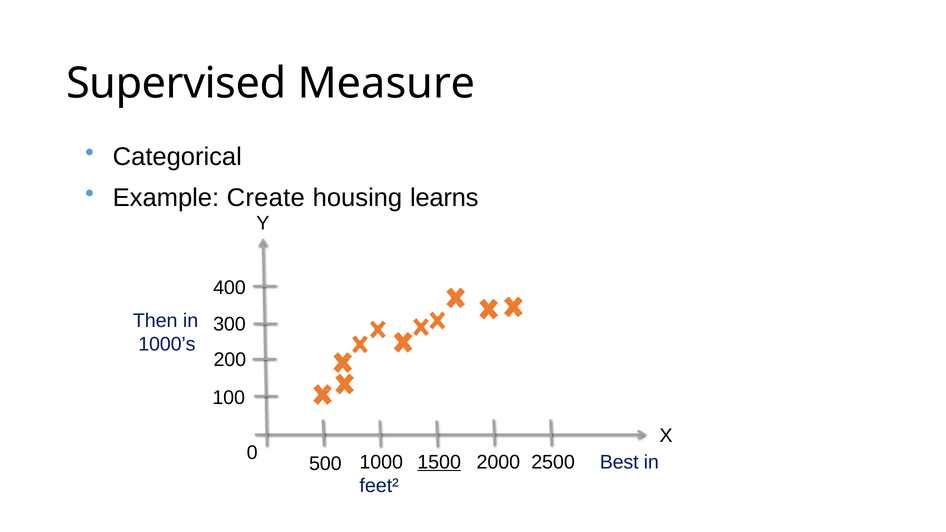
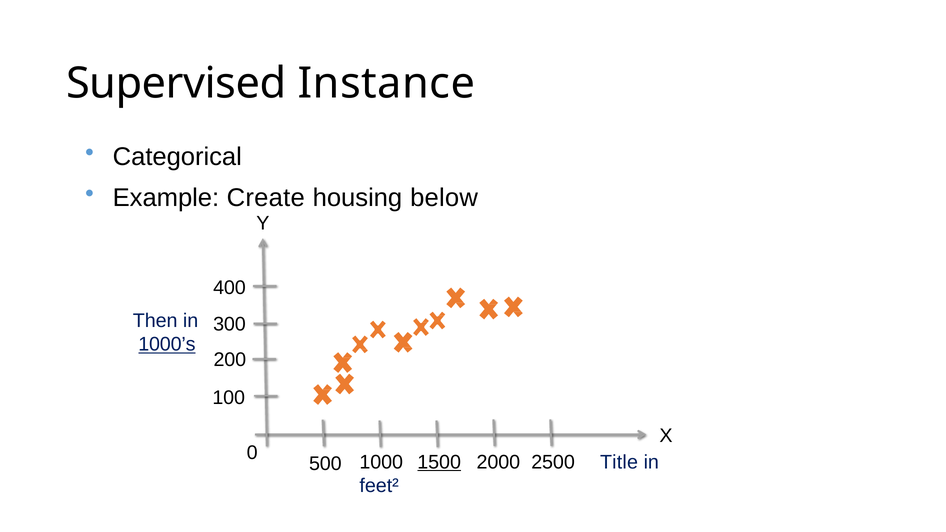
Measure: Measure -> Instance (386, 83)
learns: learns -> below (444, 198)
1000’s underline: none -> present (167, 344)
Best: Best -> Title (619, 462)
